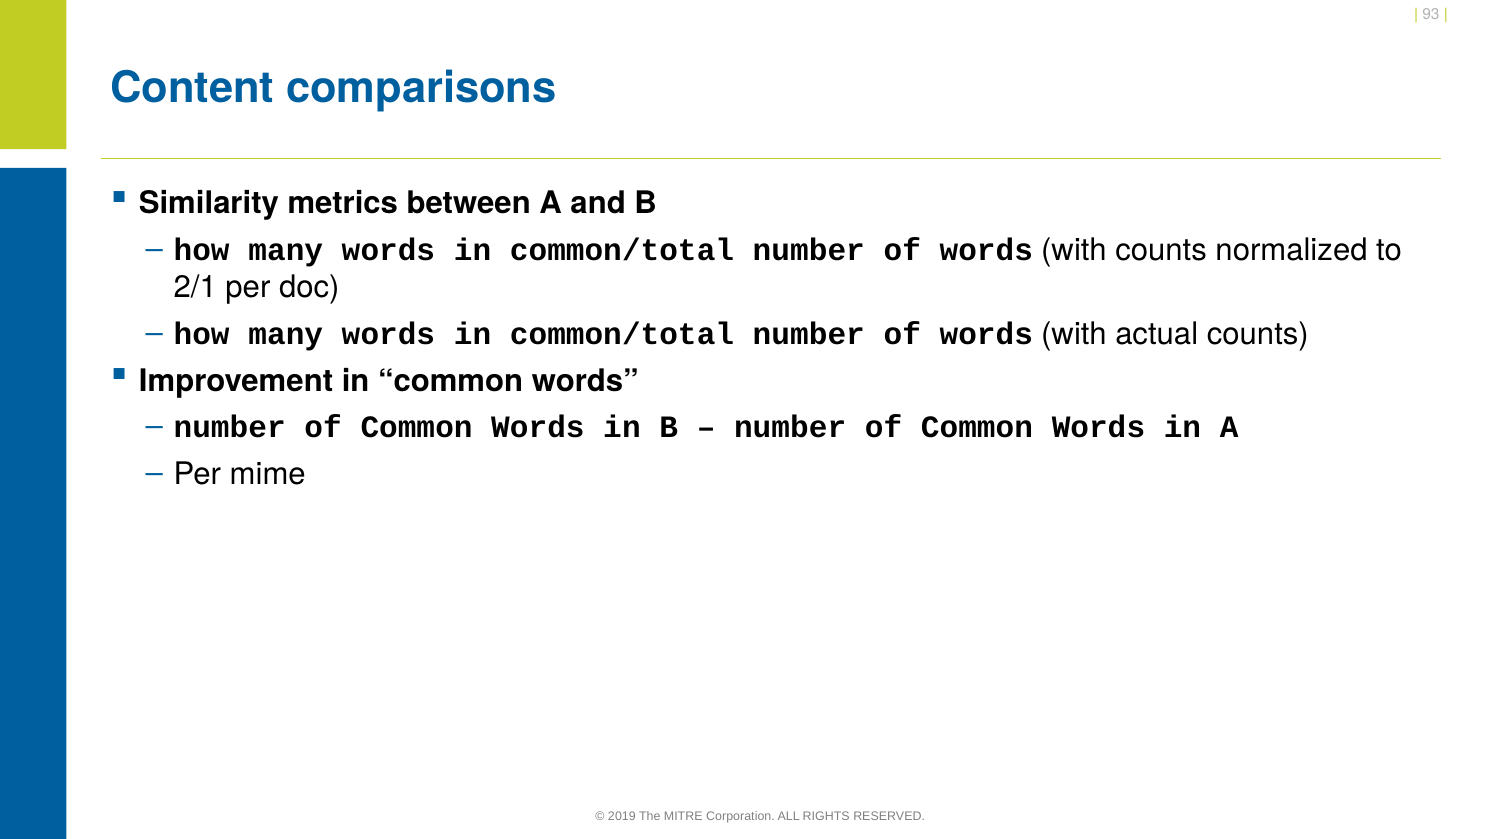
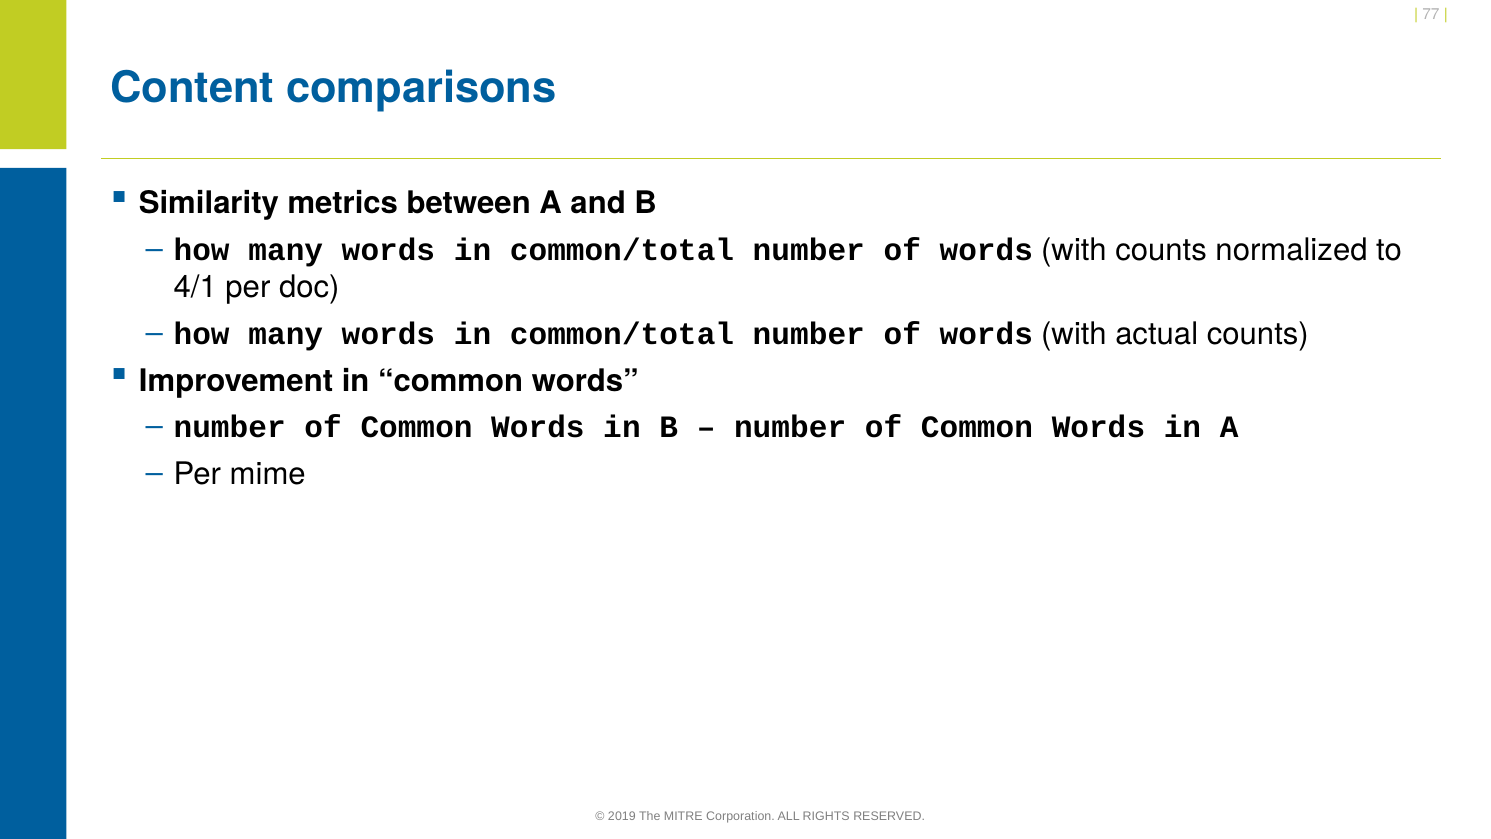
93: 93 -> 77 (1431, 14)
2/1: 2/1 -> 4/1 (195, 287)
